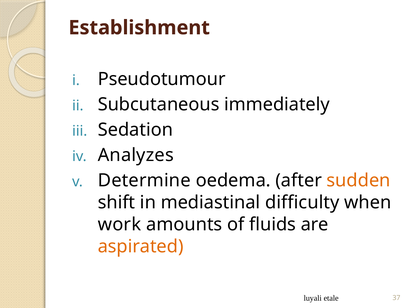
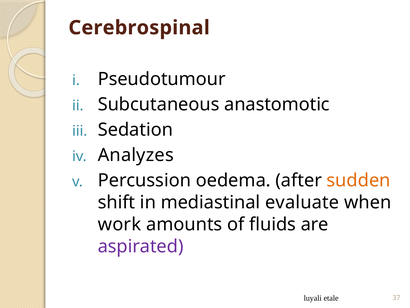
Establishment: Establishment -> Cerebrospinal (139, 28)
immediately: immediately -> anastomotic (277, 104)
Determine: Determine -> Percussion (144, 180)
difficulty: difficulty -> evaluate (302, 202)
aspirated colour: orange -> purple (141, 246)
